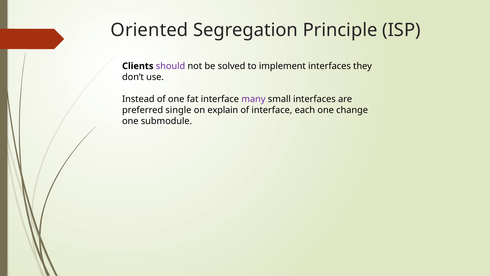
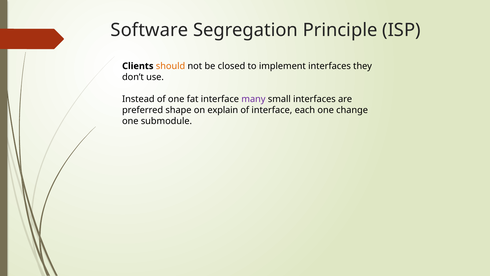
Oriented: Oriented -> Software (149, 30)
should colour: purple -> orange (171, 66)
solved: solved -> closed (232, 66)
single: single -> shape (178, 110)
